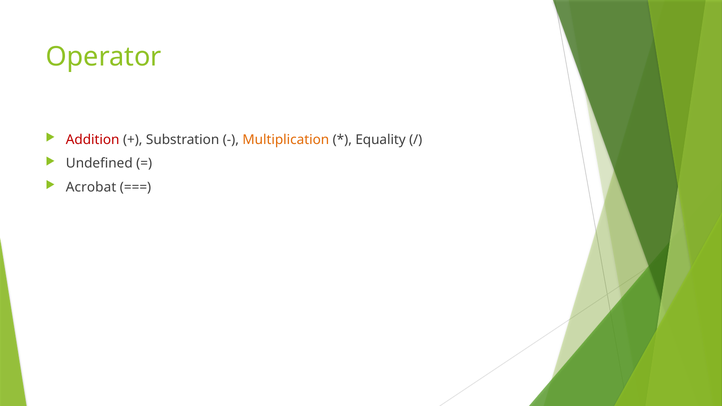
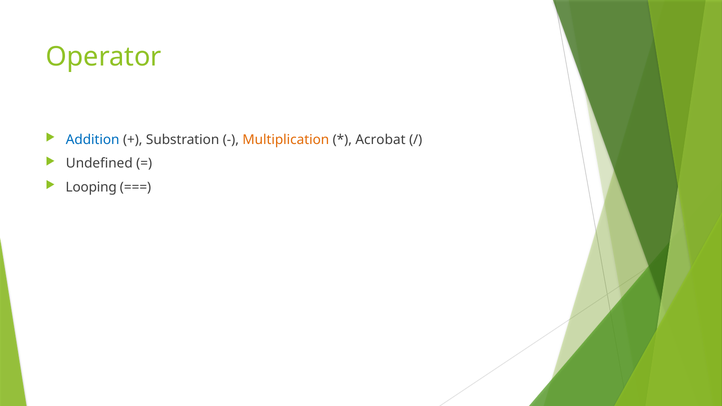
Addition colour: red -> blue (93, 140)
Equality: Equality -> Acrobat (380, 140)
Acrobat: Acrobat -> Looping (91, 187)
